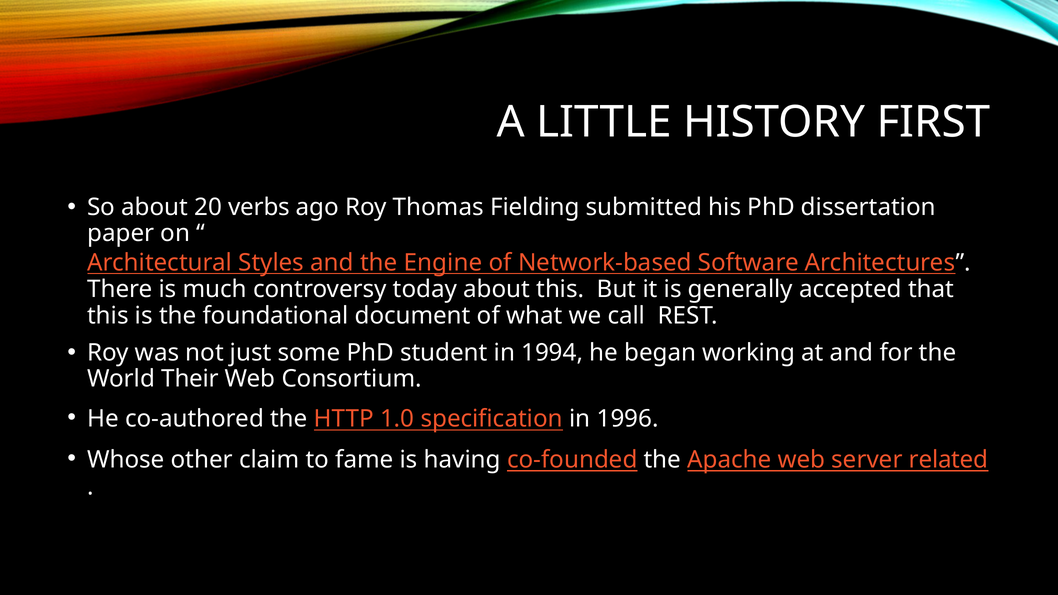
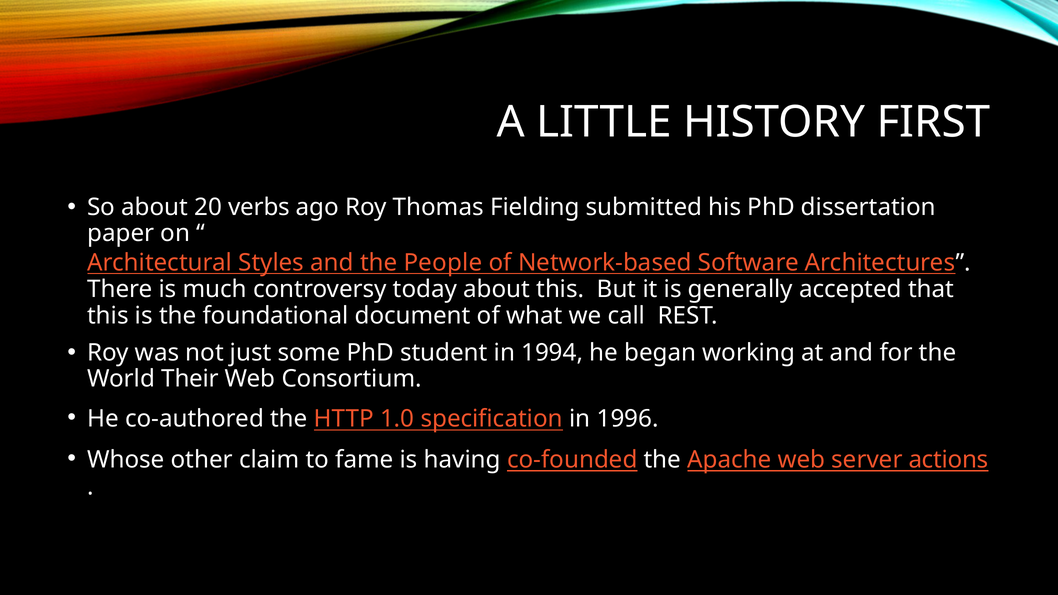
Engine: Engine -> People (443, 263)
related: related -> actions (949, 460)
